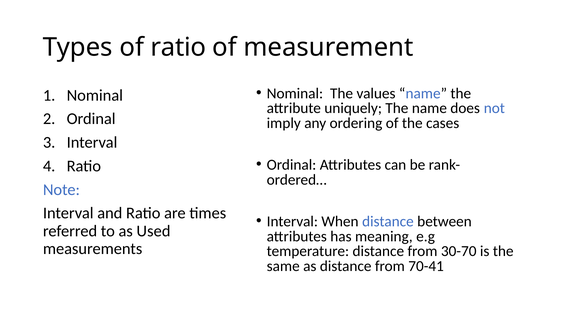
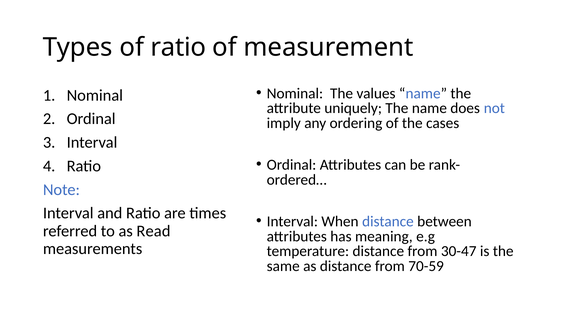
Used: Used -> Read (153, 231)
30-70: 30-70 -> 30-47 (459, 251)
70-41: 70-41 -> 70-59 (426, 266)
